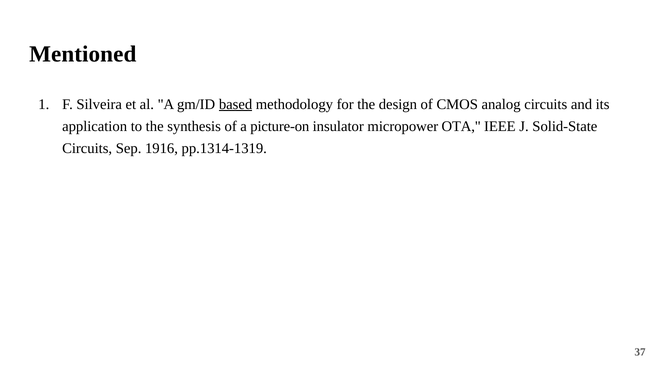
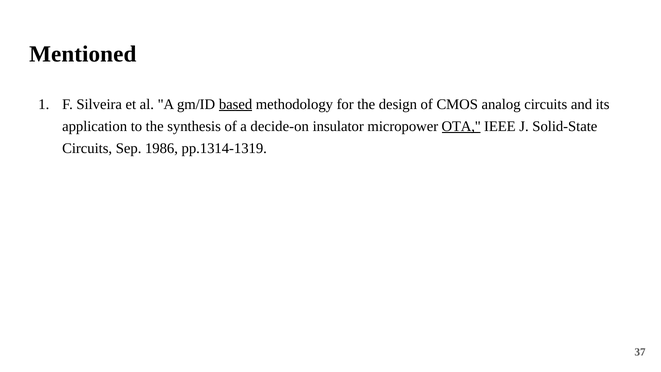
picture-on: picture-on -> decide-on (280, 126)
OTA underline: none -> present (461, 126)
1916: 1916 -> 1986 (161, 148)
